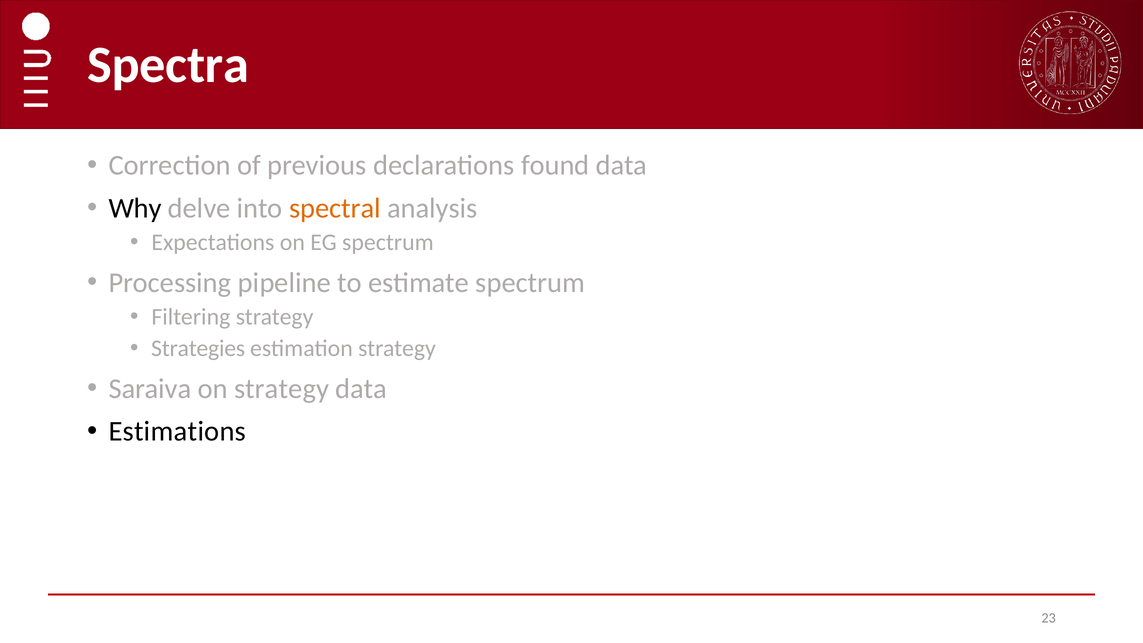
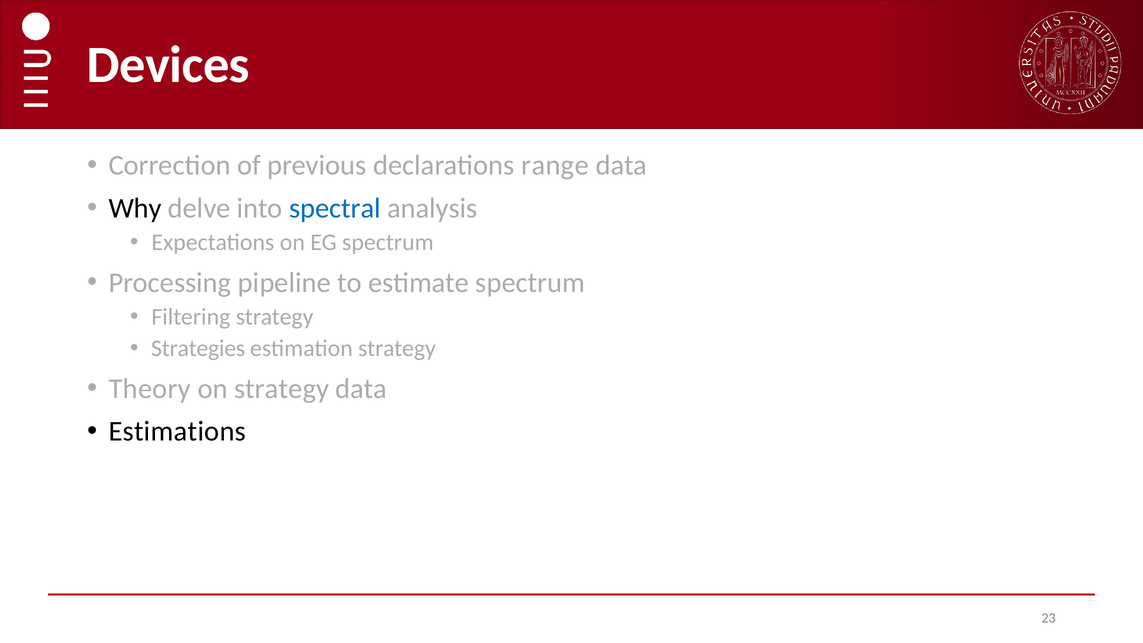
Spectra: Spectra -> Devices (168, 65)
found: found -> range (555, 165)
spectral colour: orange -> blue (335, 208)
Saraiva: Saraiva -> Theory (150, 389)
